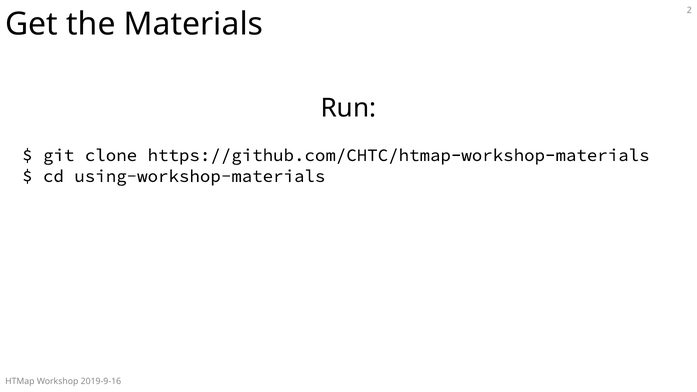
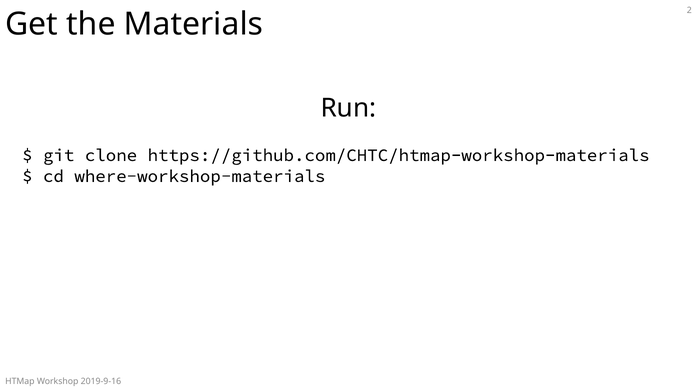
using-workshop-materials: using-workshop-materials -> where-workshop-materials (200, 176)
